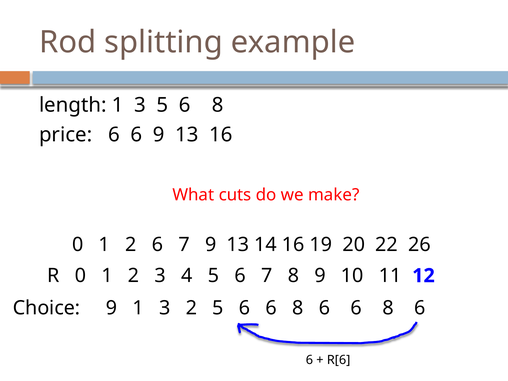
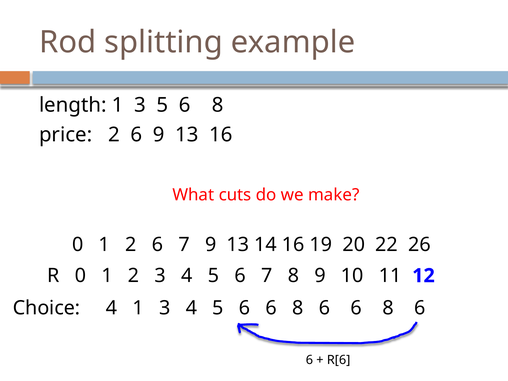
price 6: 6 -> 2 (114, 135)
Choice 9: 9 -> 4 (111, 308)
1 3 2: 2 -> 4 (191, 308)
